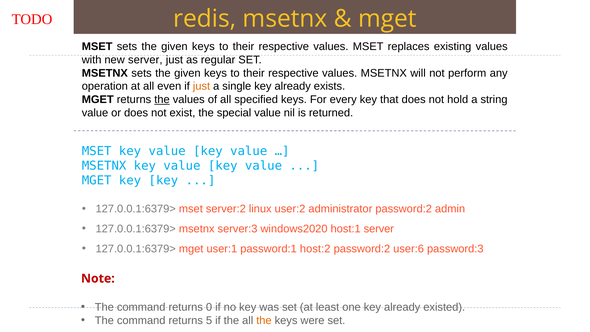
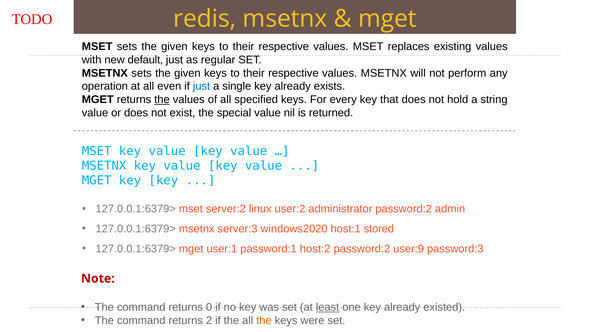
new server: server -> default (145, 60)
just colour: orange -> blue (201, 86)
host:1 server: server -> stored (379, 229)
user:6: user:6 -> user:9 (409, 249)
least underline: none -> present (328, 307)
5: 5 -> 2 (209, 320)
